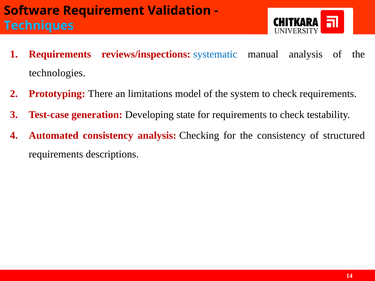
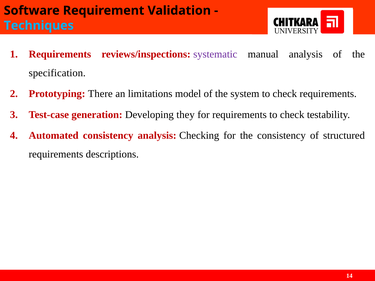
systematic colour: blue -> purple (215, 54)
technologies: technologies -> specification (57, 73)
state: state -> they (186, 115)
